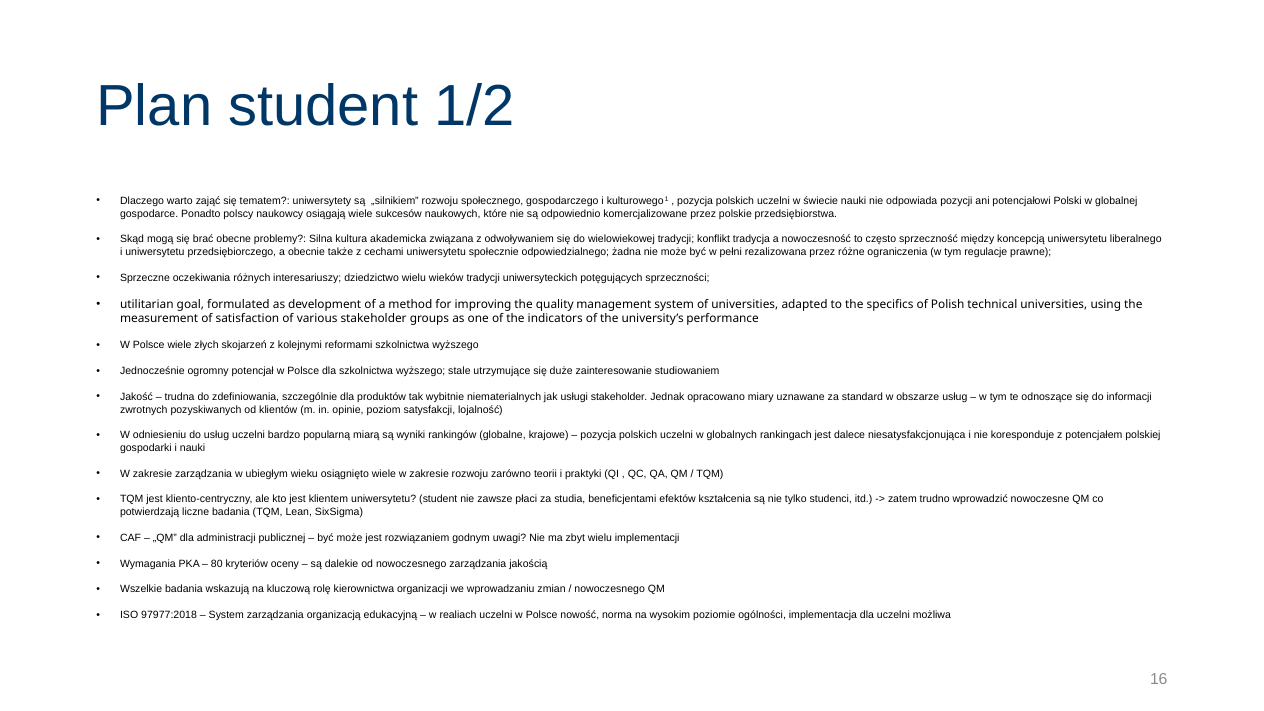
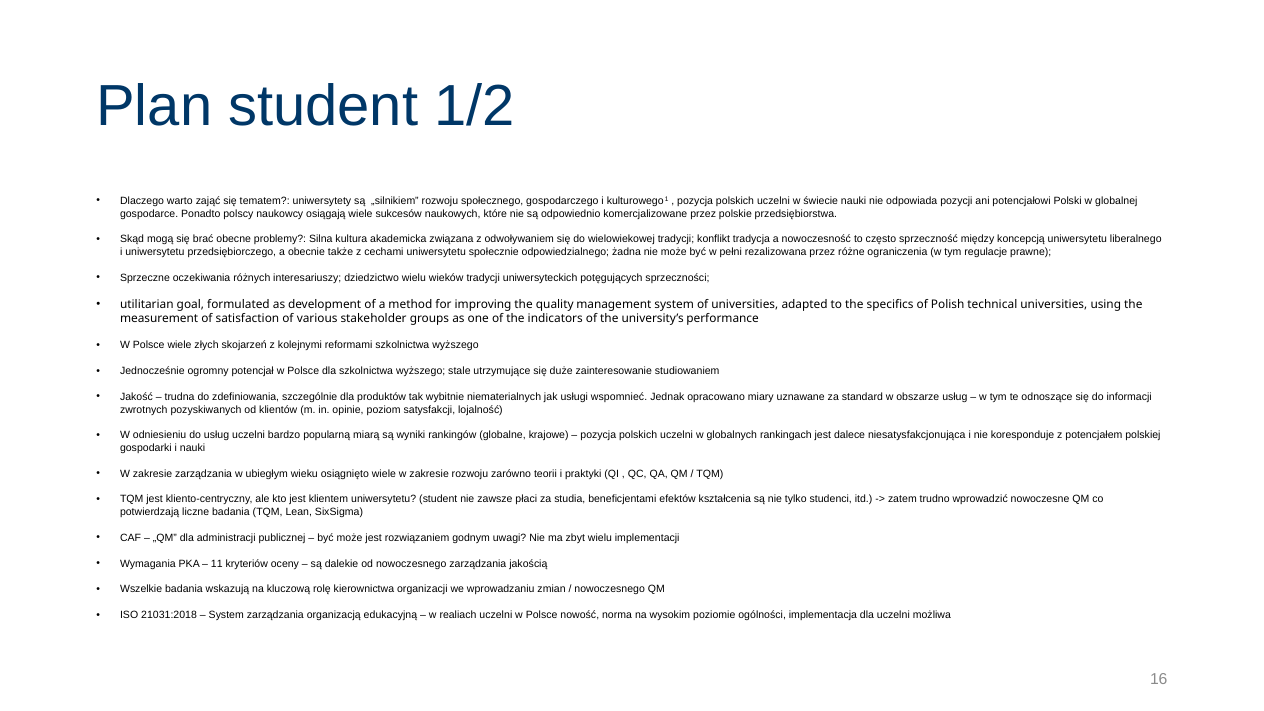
usługi stakeholder: stakeholder -> wspomnieć (619, 397)
80: 80 -> 11 (217, 564)
97977:2018: 97977:2018 -> 21031:2018 (169, 615)
